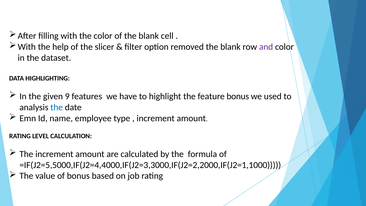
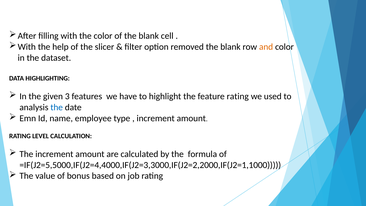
and colour: purple -> orange (266, 47)
9: 9 -> 3 (67, 96)
feature bonus: bonus -> rating (238, 96)
